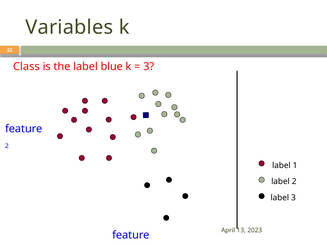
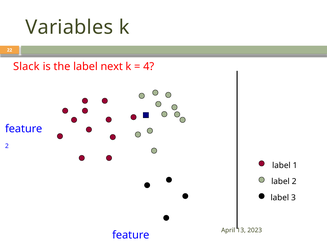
Class: Class -> Slack (26, 67)
blue: blue -> next (112, 67)
3: 3 -> 4 (149, 67)
